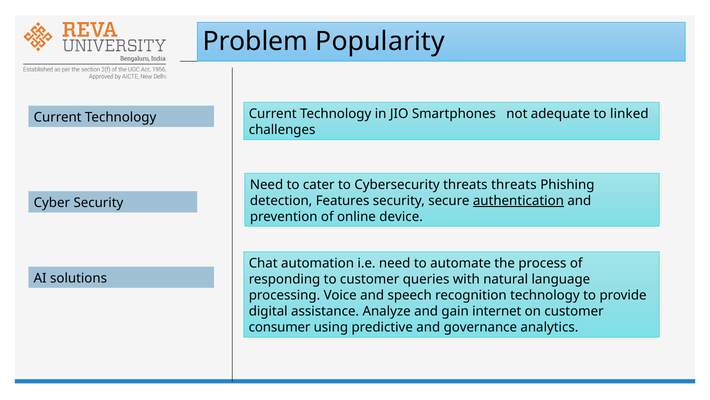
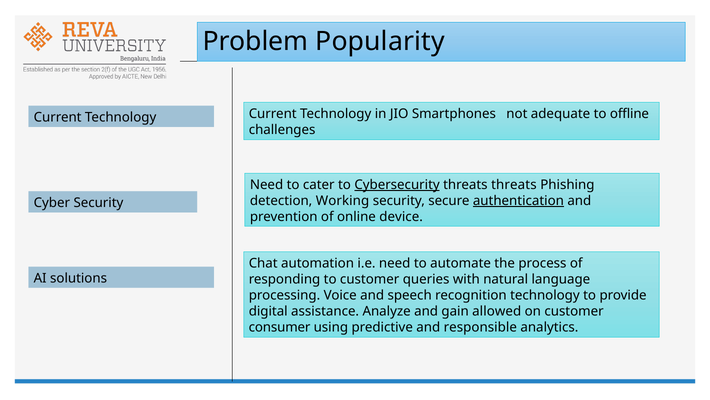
linked: linked -> offline (629, 114)
Cybersecurity underline: none -> present (397, 184)
Features: Features -> Working (343, 200)
internet: internet -> allowed (497, 311)
governance: governance -> responsible (480, 327)
